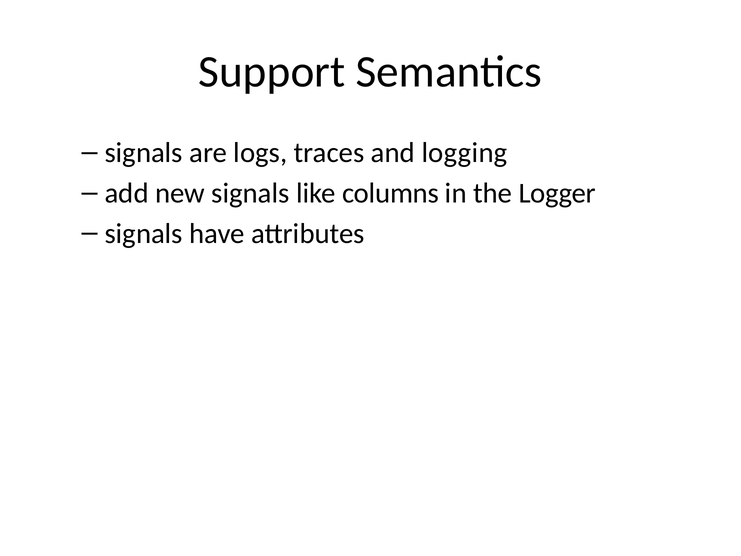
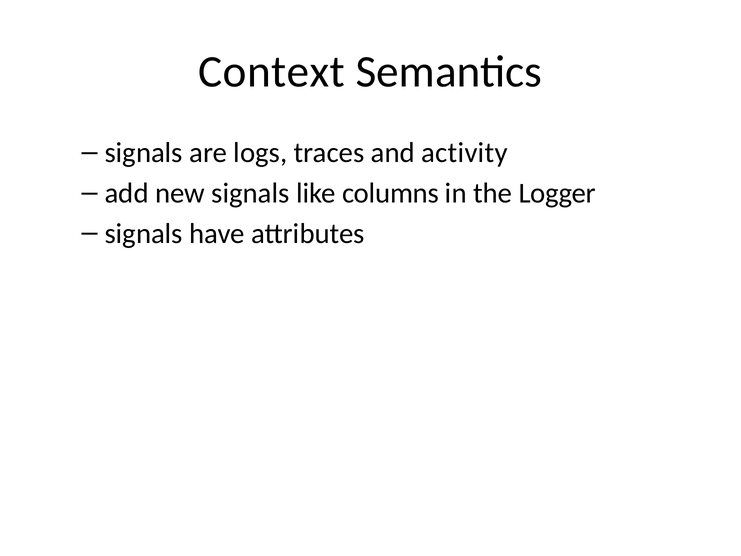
Support: Support -> Context (272, 72)
logging: logging -> activity (465, 153)
